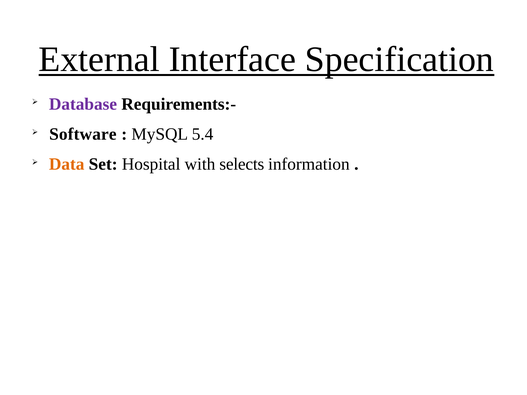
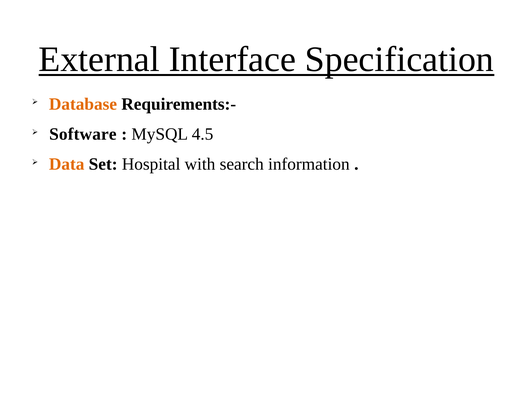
Database colour: purple -> orange (83, 104)
5.4: 5.4 -> 4.5 (203, 134)
selects: selects -> search (242, 164)
